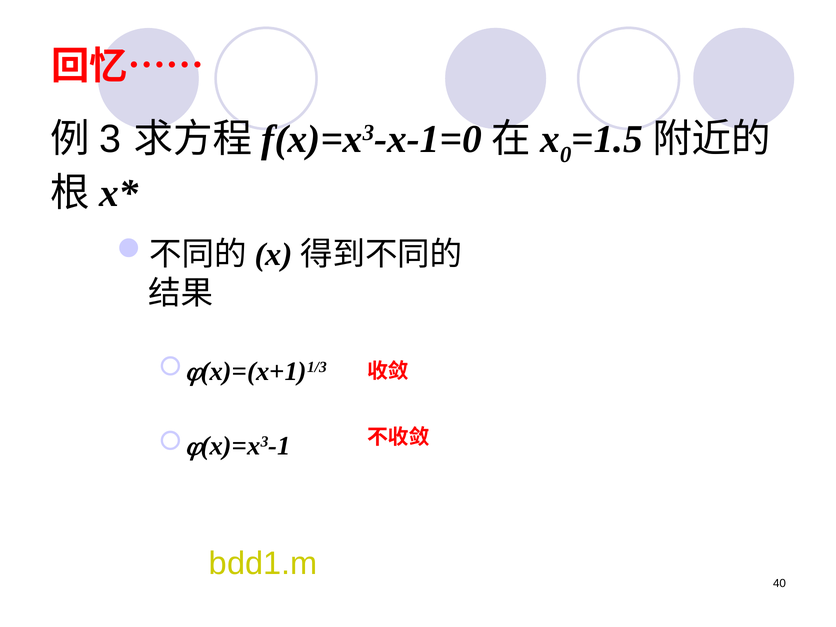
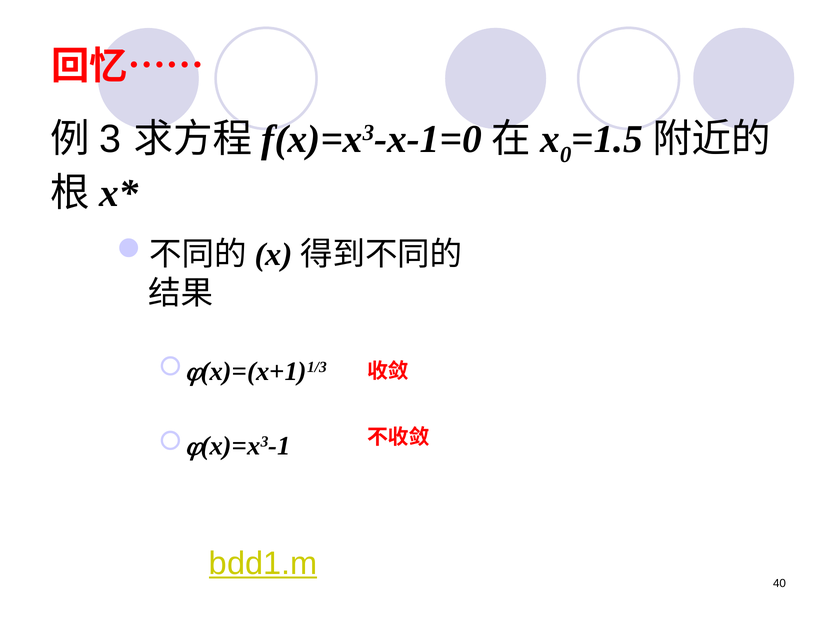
bdd1.m underline: none -> present (263, 564)
